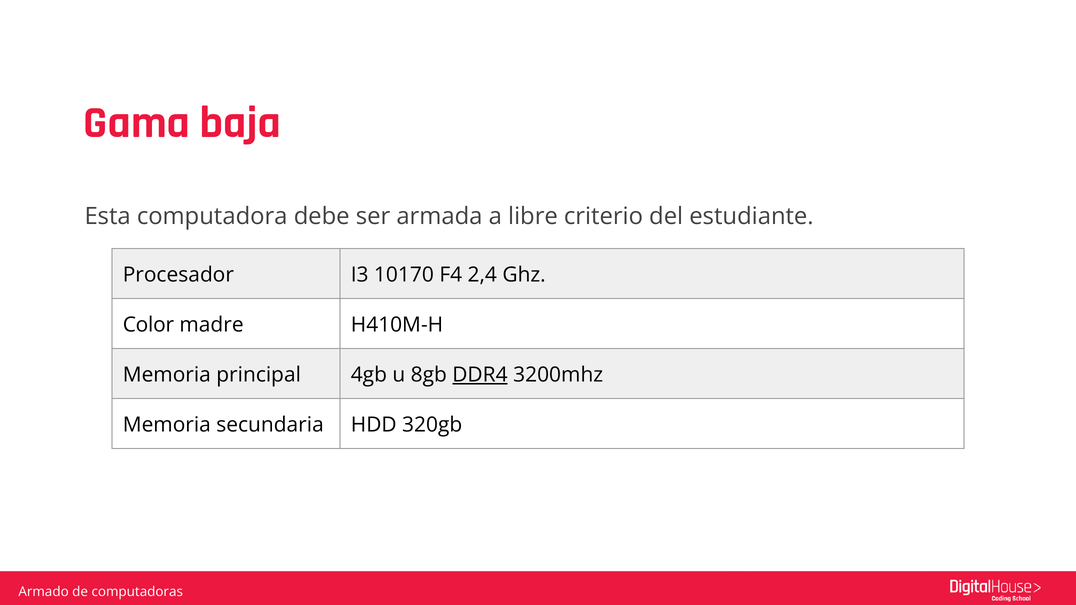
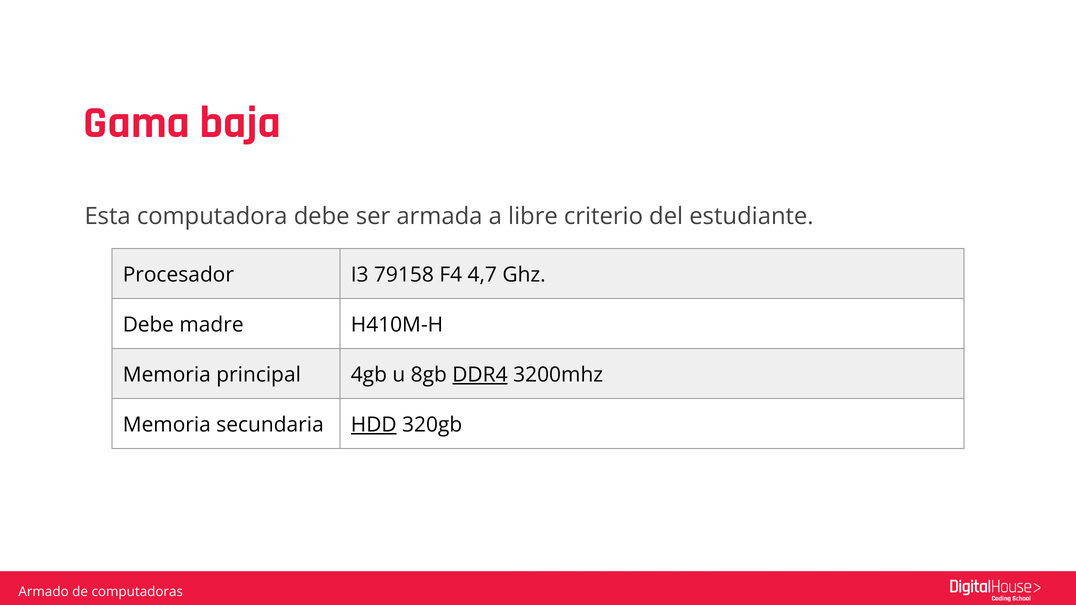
10170: 10170 -> 79158 (404, 275)
2,4: 2,4 -> 4,7 (482, 275)
Color: Color -> Debe (148, 325)
HDD underline: none -> present (374, 425)
